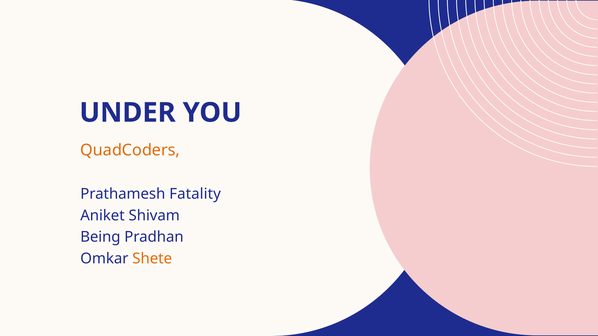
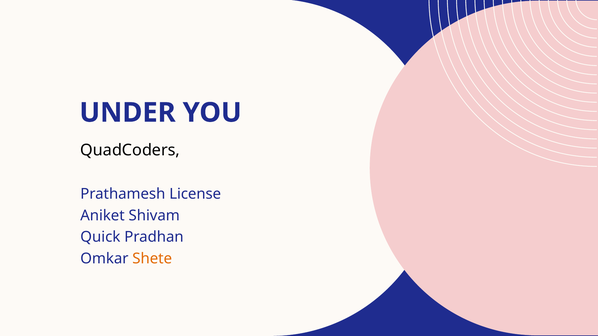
QuadCoders colour: orange -> black (130, 150)
Fatality: Fatality -> License (195, 194)
Being: Being -> Quick (100, 237)
